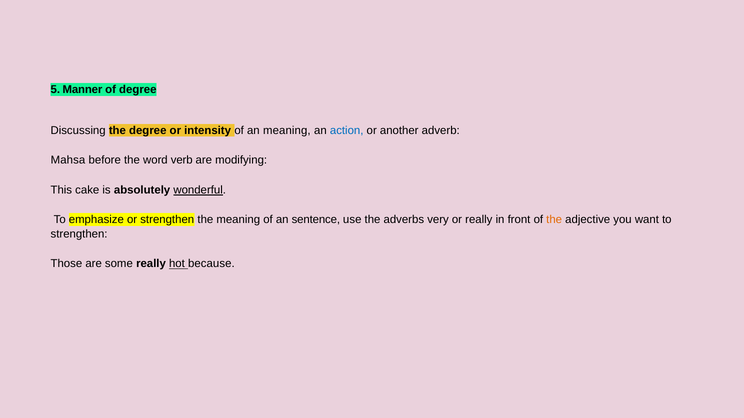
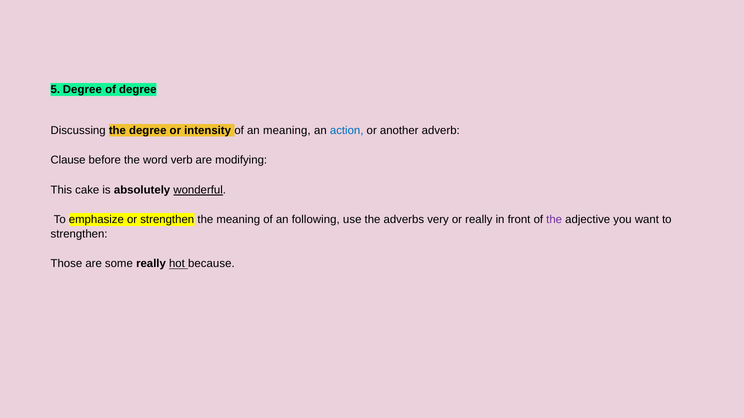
5 Manner: Manner -> Degree (82, 90)
Mahsa: Mahsa -> Clause (68, 160)
sentence: sentence -> following (316, 220)
the colour: orange -> purple (554, 220)
